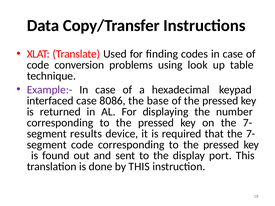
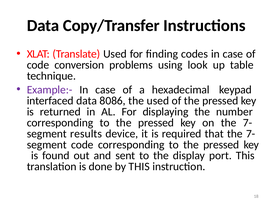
interfaced case: case -> data (87, 101)
the base: base -> used (158, 101)
